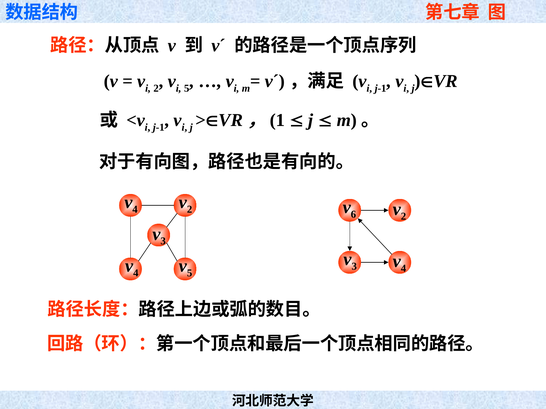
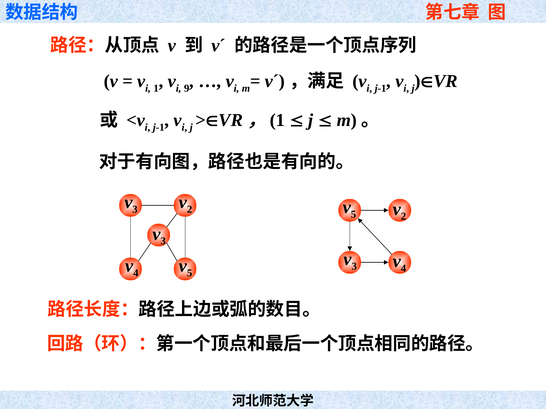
2: 2 -> 1 (156, 88)
5: 5 -> 9 (187, 88)
4: 4 -> 3 (135, 210)
6: 6 -> 5 (353, 214)
